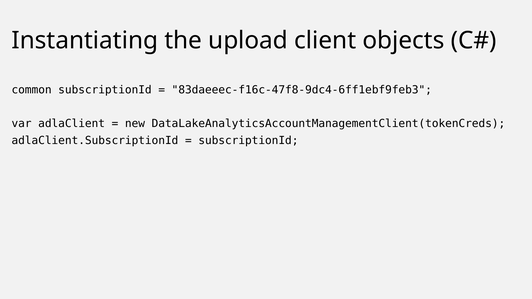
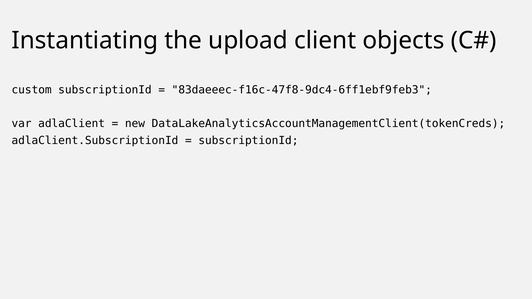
common: common -> custom (32, 90)
